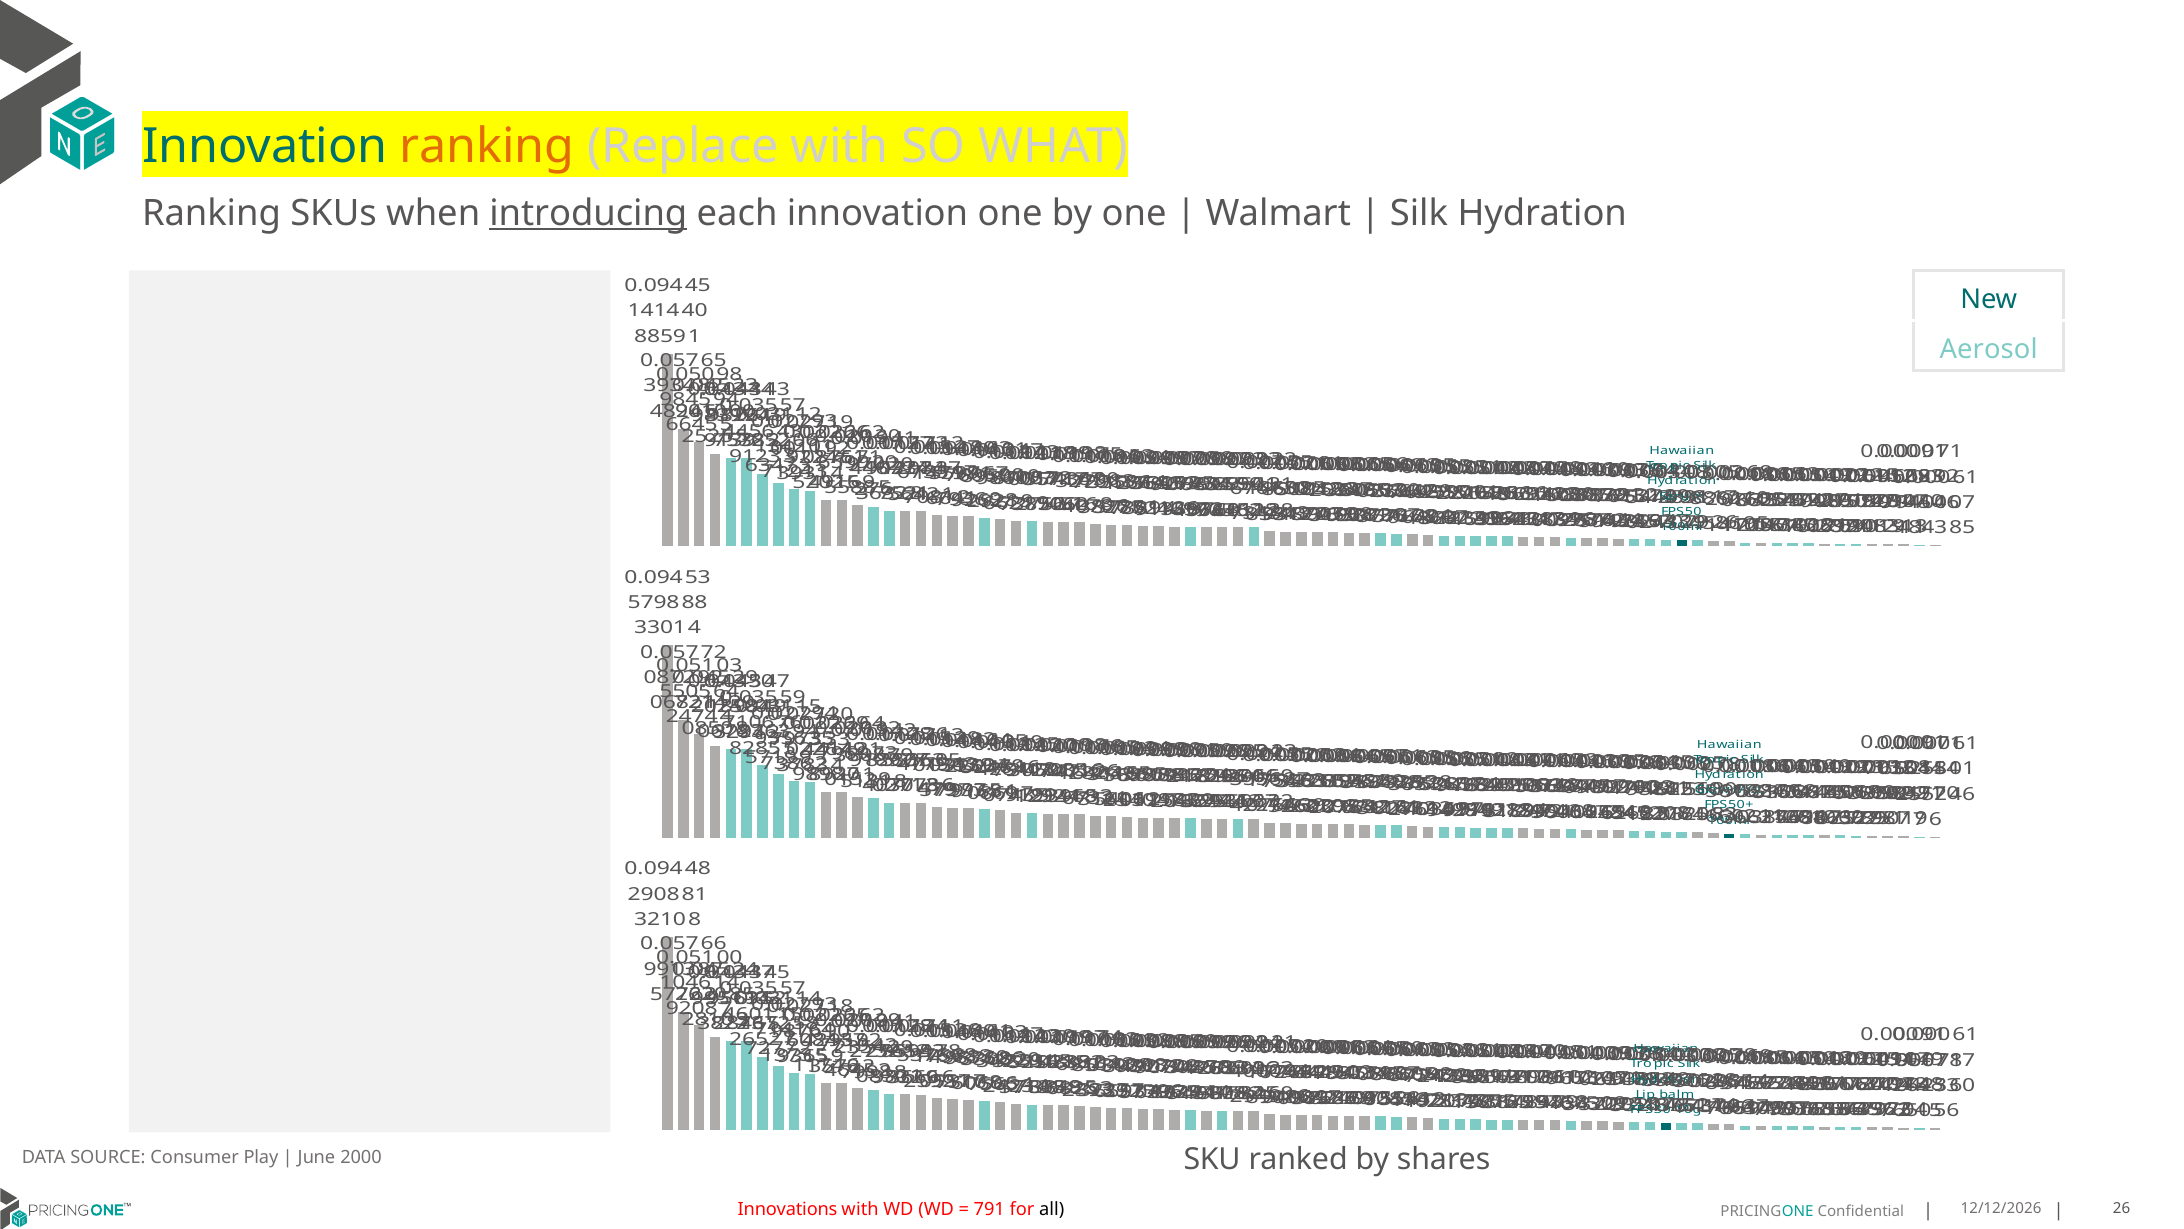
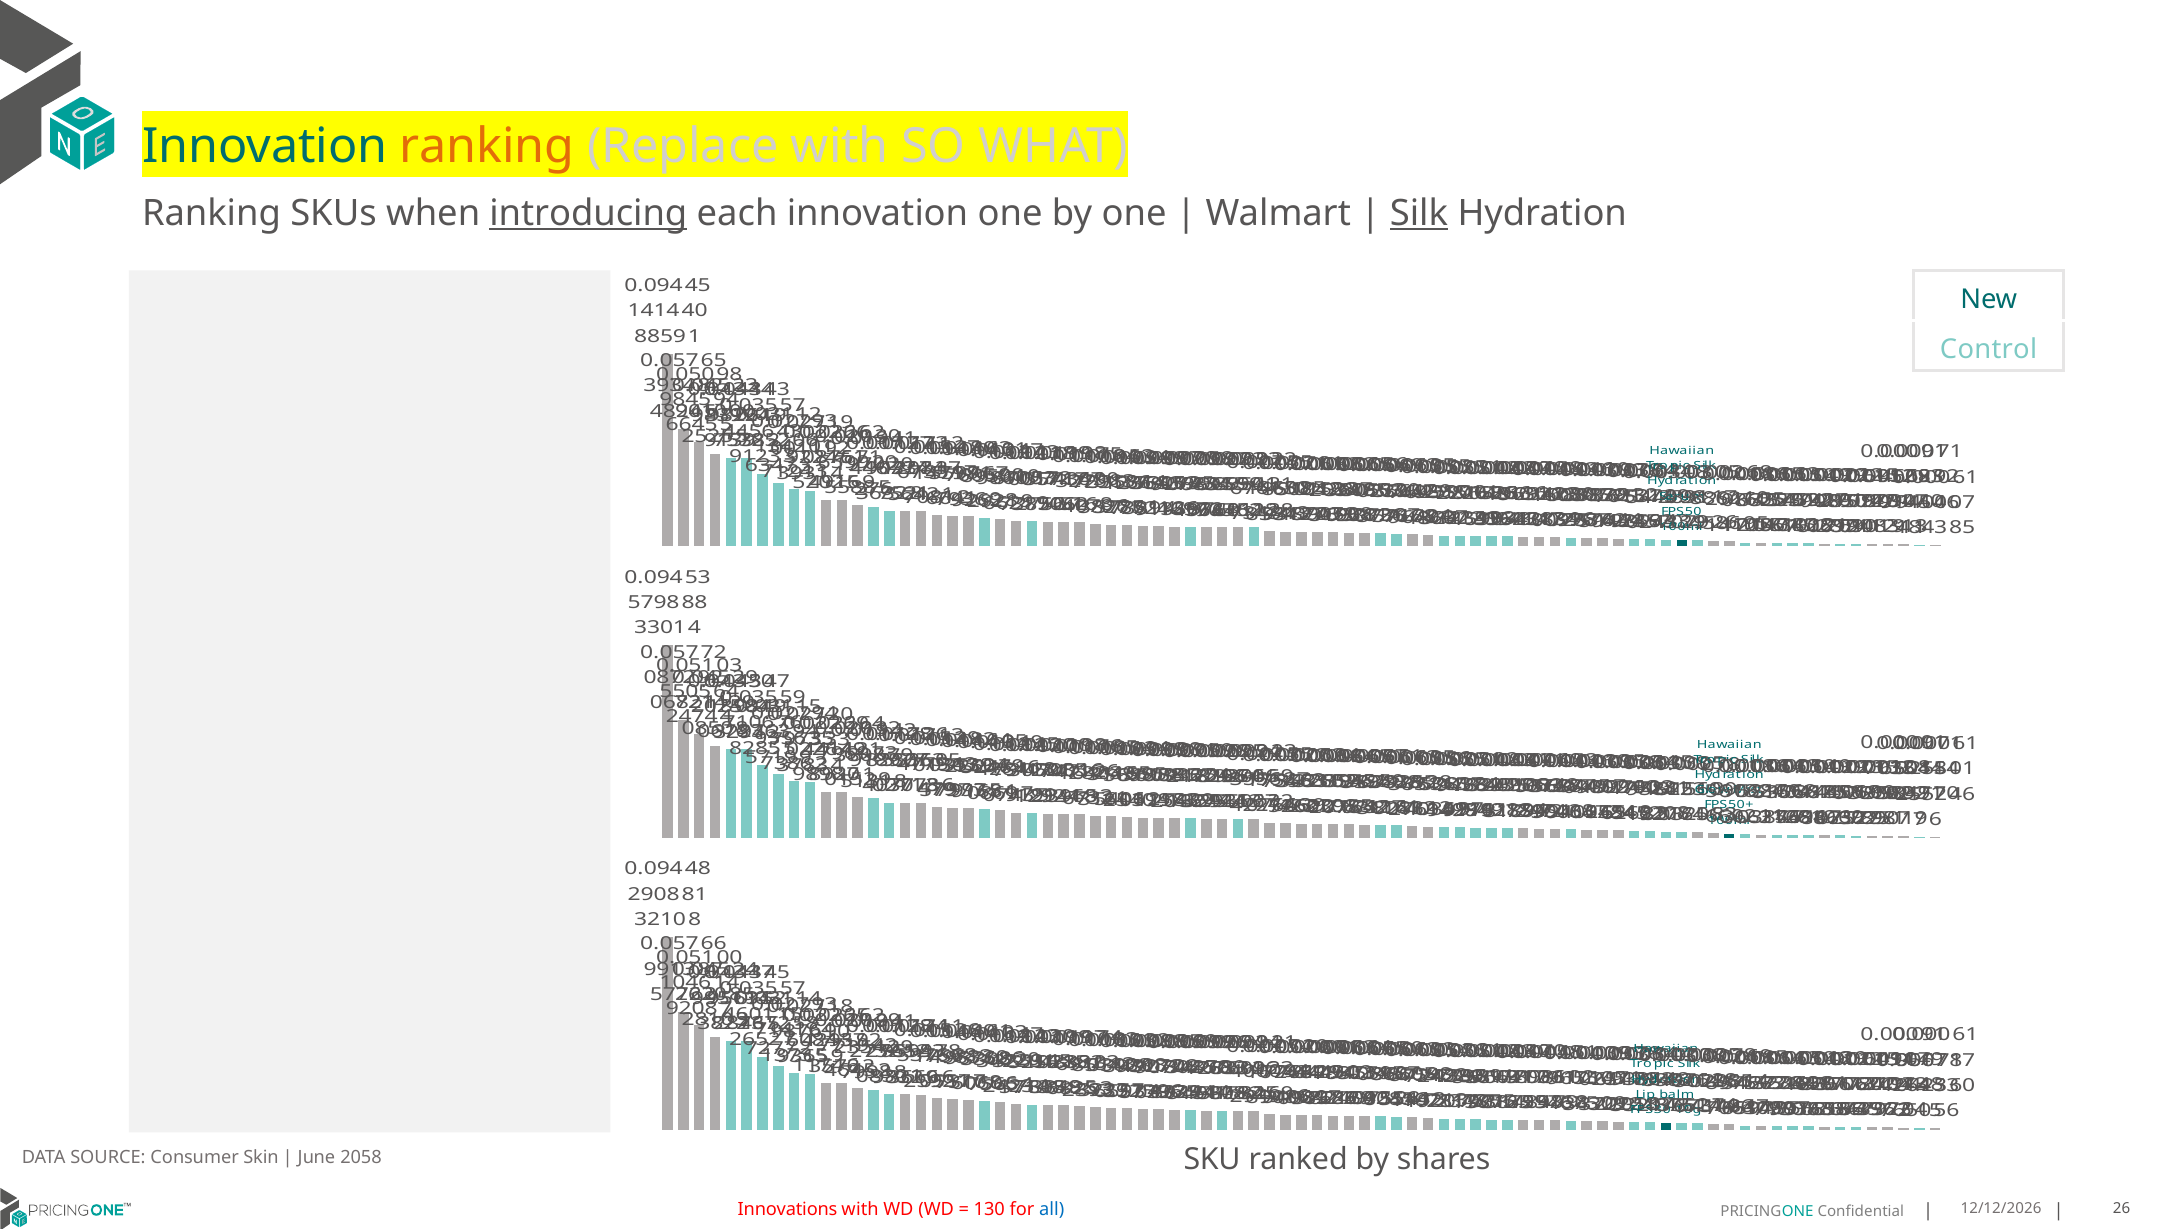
Silk underline: none -> present (1419, 213)
Aerosol: Aerosol -> Control (1989, 349)
Play: Play -> Skin (261, 1157)
2000: 2000 -> 2058 (361, 1157)
791: 791 -> 130 (989, 1209)
all colour: black -> blue (1052, 1209)
